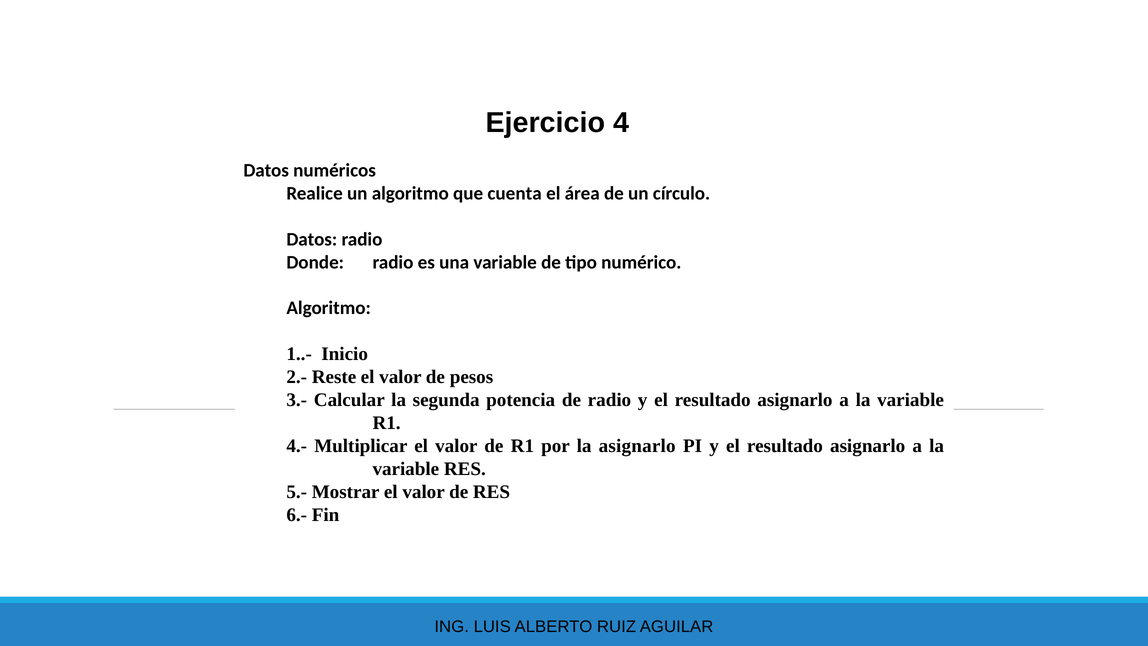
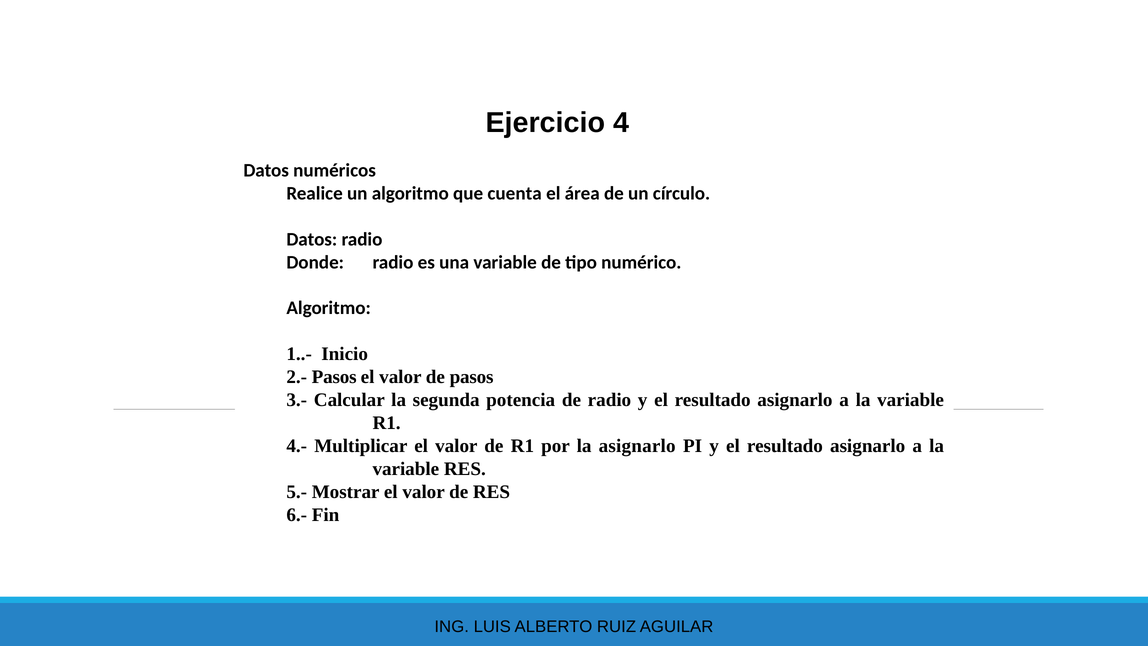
2.- Reste: Reste -> Pasos (334, 377)
de pesos: pesos -> pasos (472, 377)
